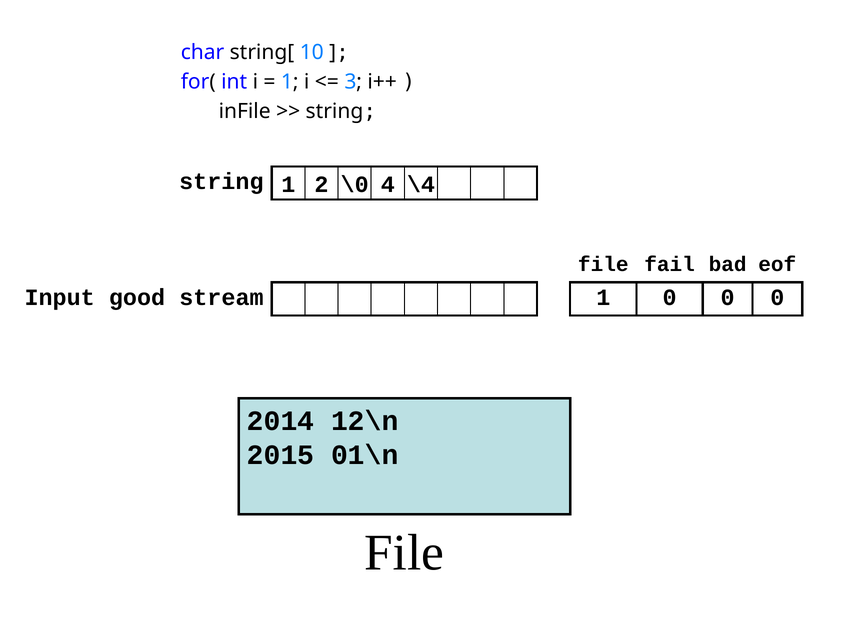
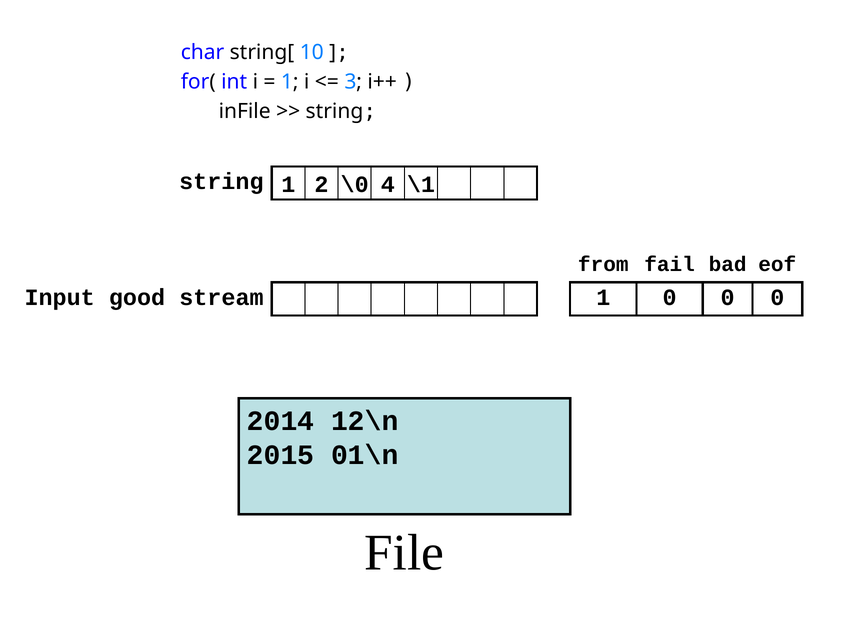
\4: \4 -> \1 (421, 185)
file: file -> from (603, 265)
